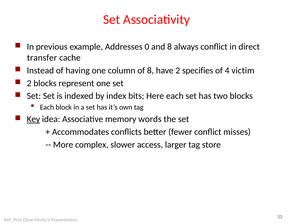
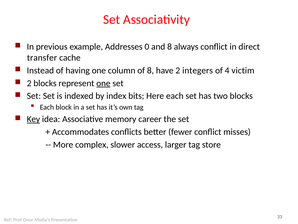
specifies: specifies -> integers (198, 70)
one underline: none -> present (103, 83)
words: words -> career (150, 119)
